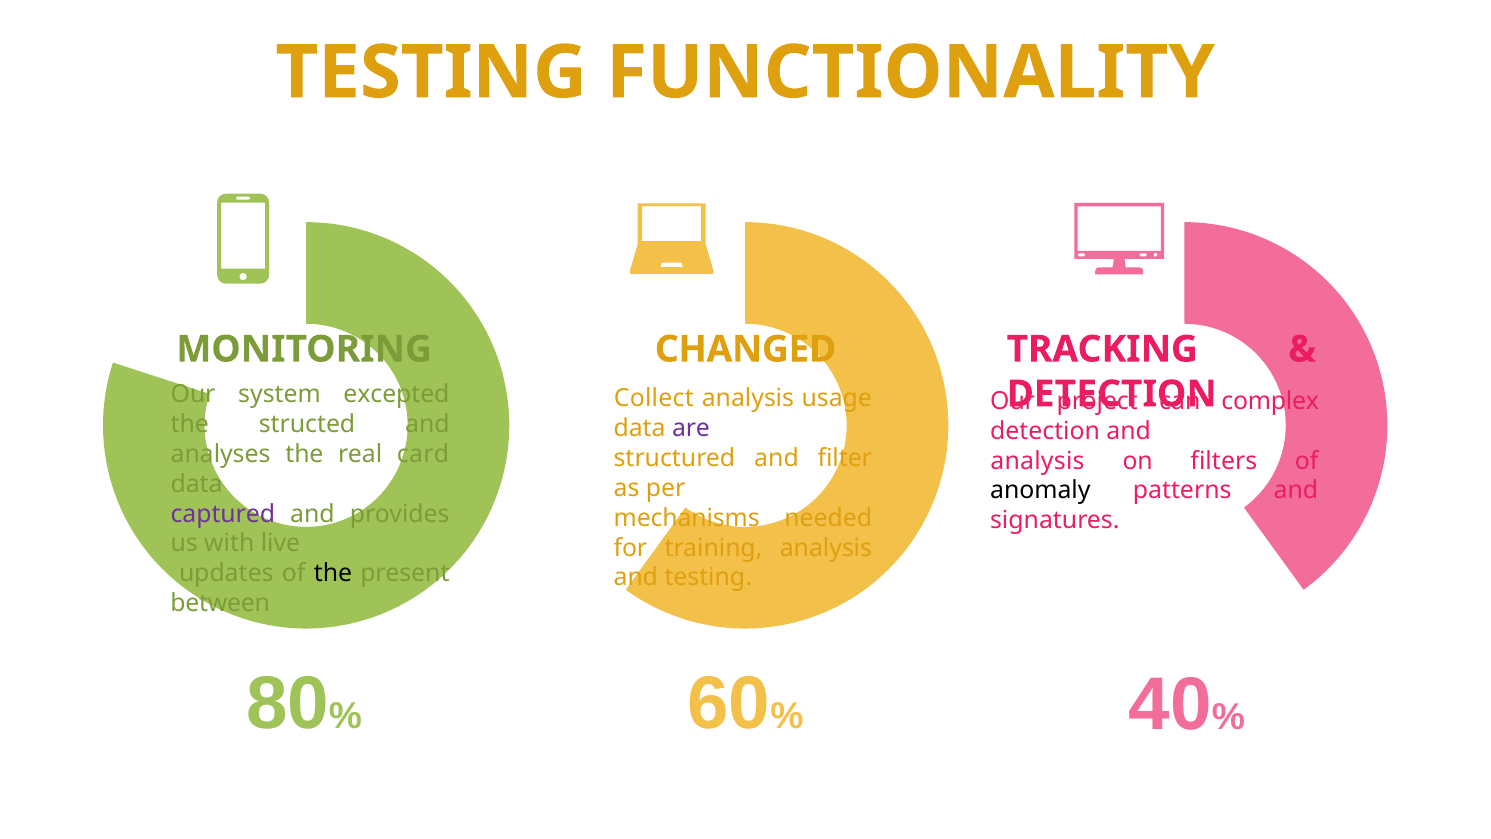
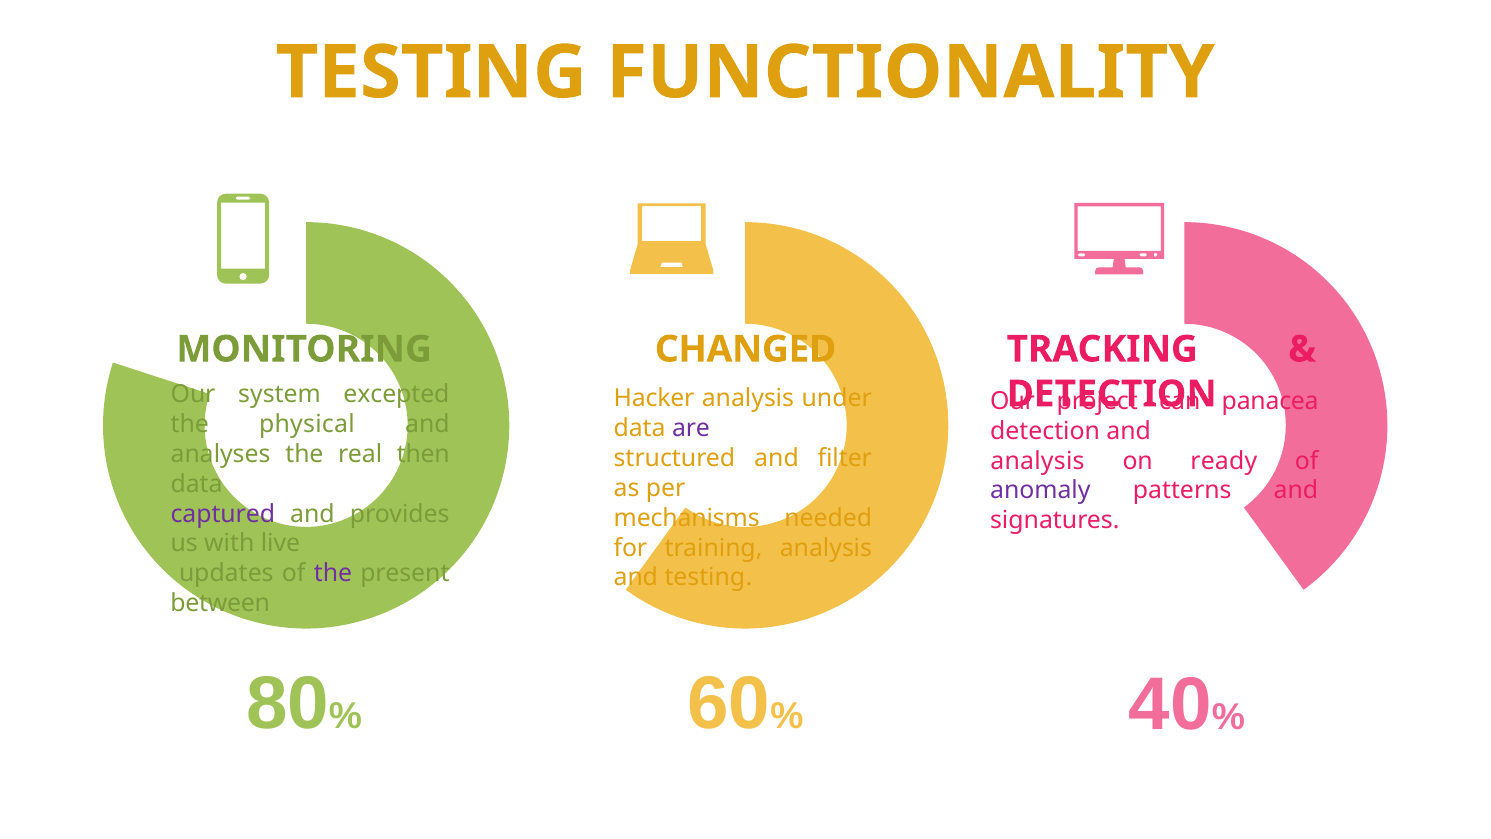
Collect: Collect -> Hacker (654, 399)
usage: usage -> under (837, 399)
complex: complex -> panacea (1270, 401)
structed: structed -> physical (307, 424)
card: card -> then (423, 454)
filters: filters -> ready (1224, 461)
anomaly colour: black -> purple (1040, 490)
the colour: black -> purple (333, 573)
